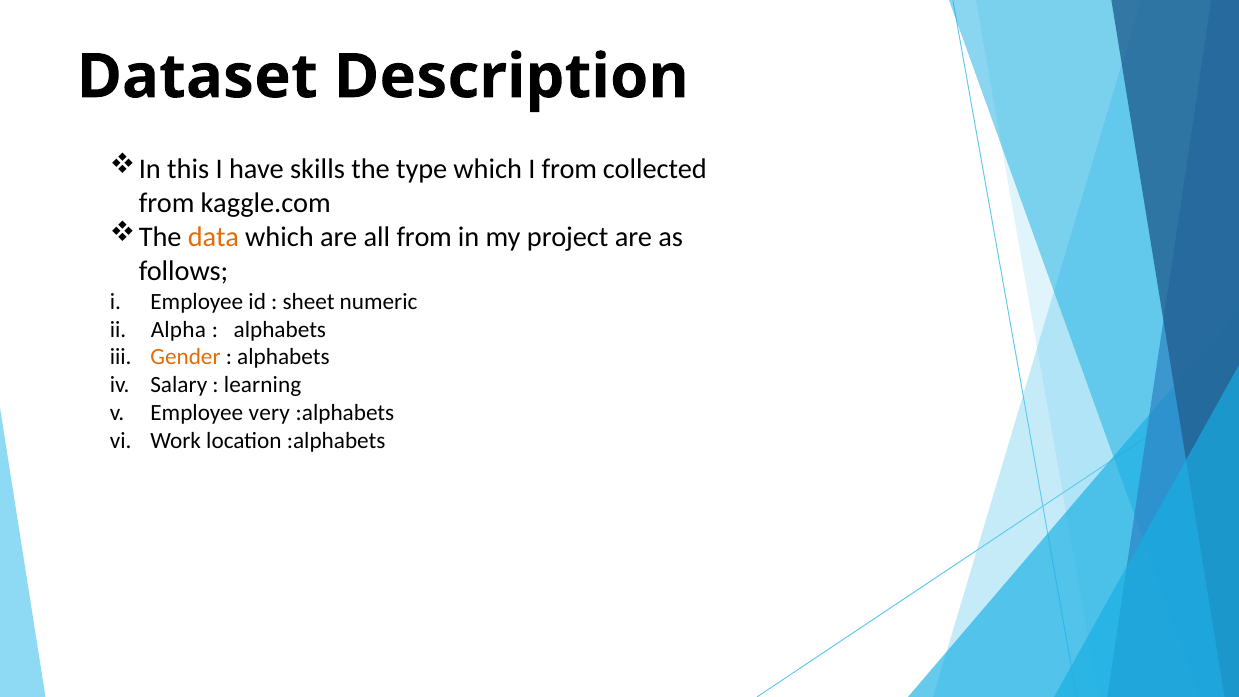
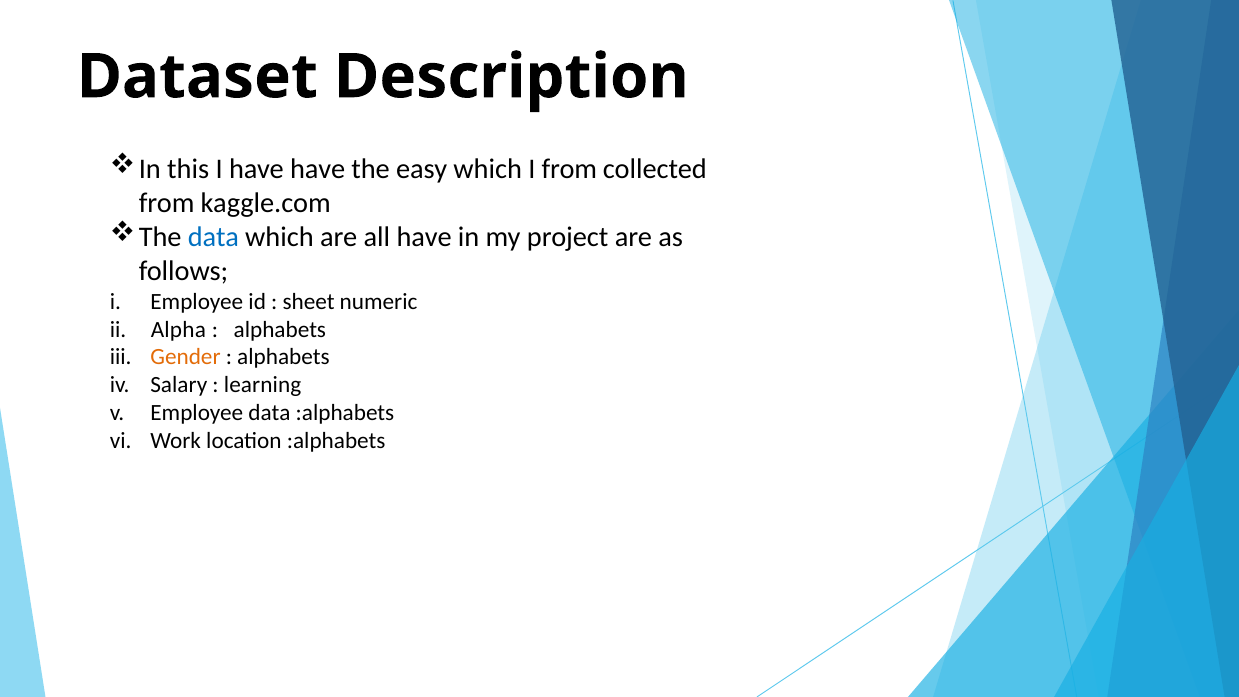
have skills: skills -> have (318, 169)
type: type -> easy (422, 169)
data colour: orange -> blue (213, 237)
all from: from -> have (424, 237)
Employee very: very -> data (269, 413)
